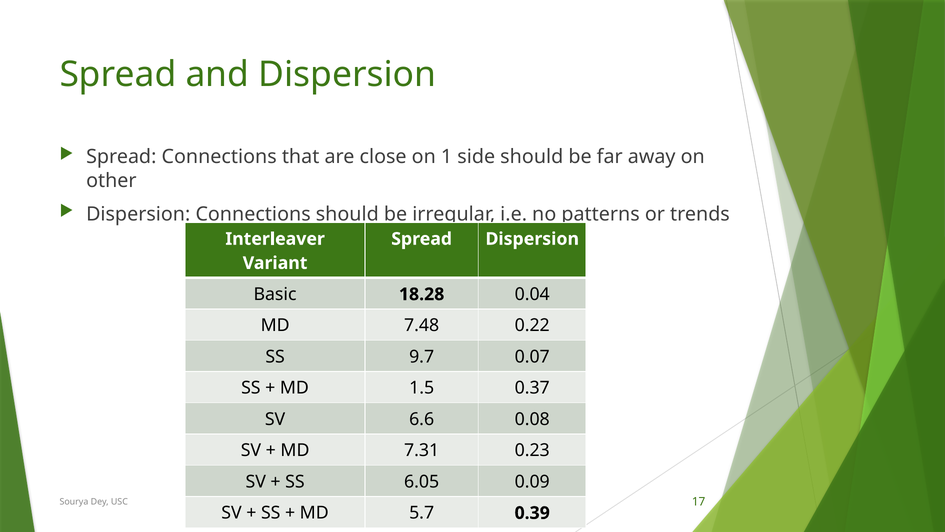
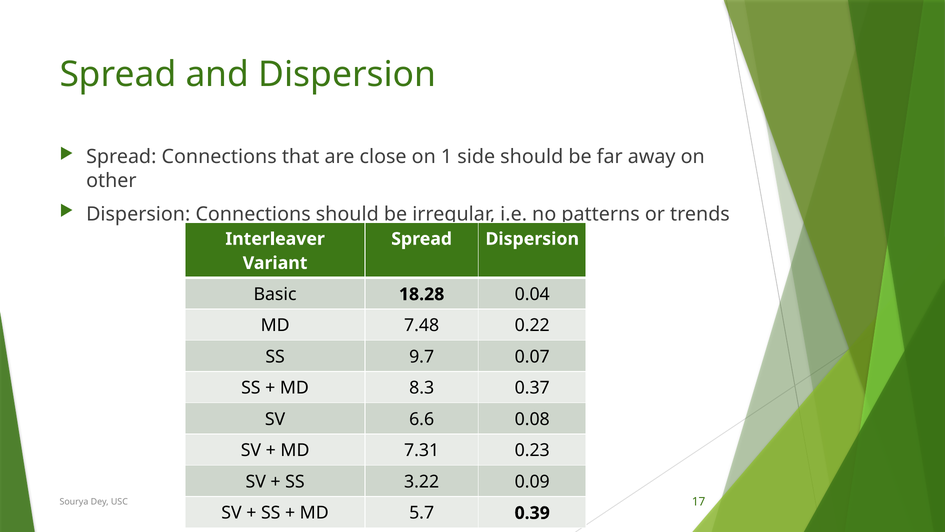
1.5: 1.5 -> 8.3 (422, 388)
6.05: 6.05 -> 3.22 (422, 481)
